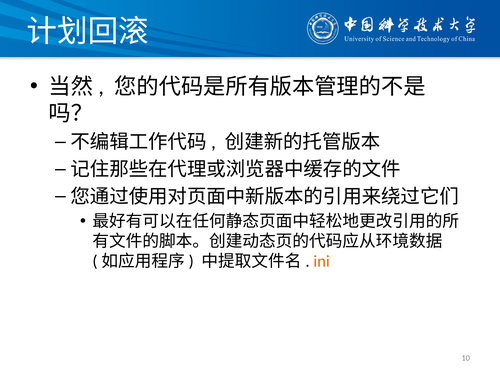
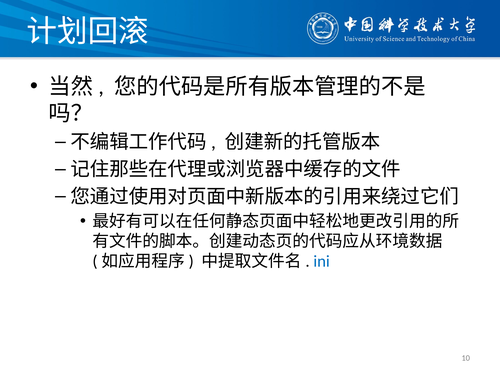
ini colour: orange -> blue (322, 261)
